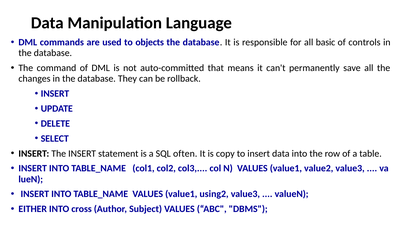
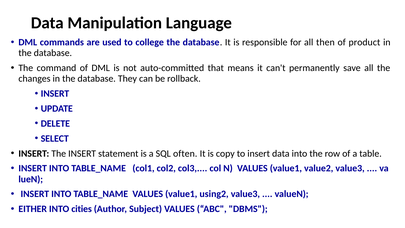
objects: objects -> college (150, 42)
basic: basic -> then (325, 42)
controls: controls -> product (364, 42)
cross: cross -> cities (82, 209)
